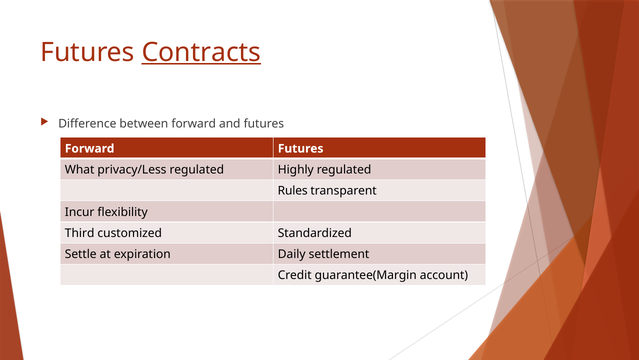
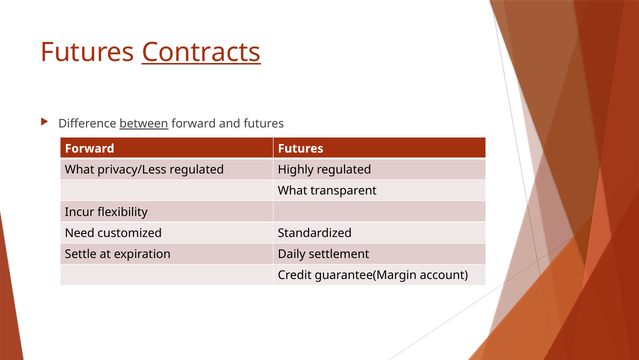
between underline: none -> present (144, 124)
Rules: Rules -> What (293, 191)
Third: Third -> Need (80, 233)
